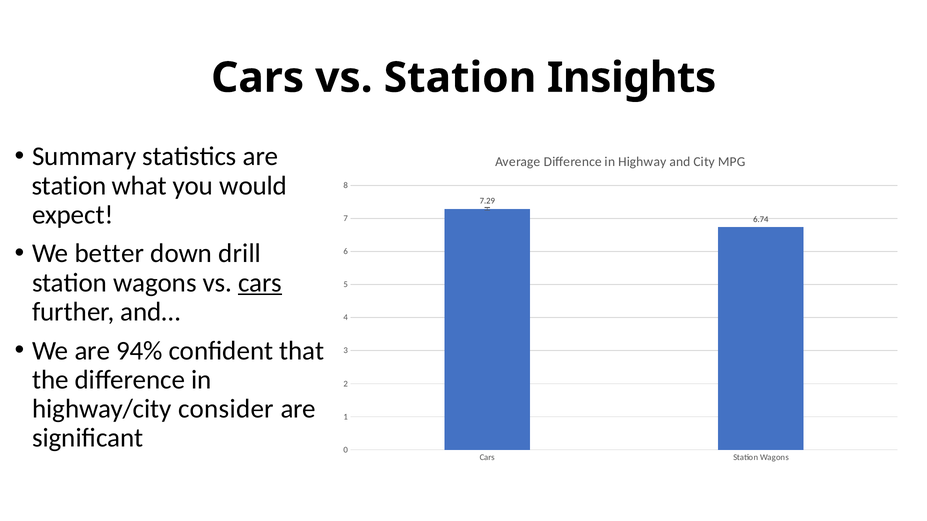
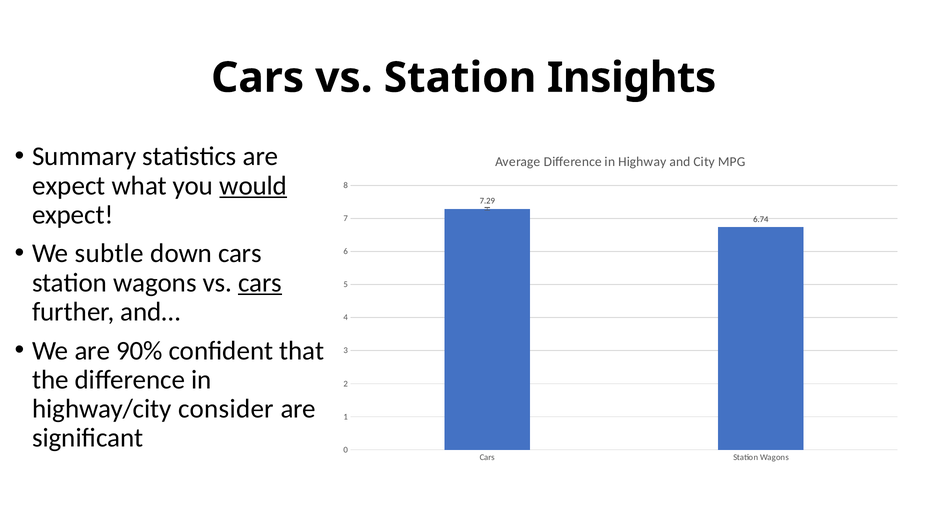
station: station -> expect (69, 186)
would underline: none -> present (253, 186)
better: better -> subtle (109, 254)
down drill: drill -> cars (240, 254)
94%: 94% -> 90% (139, 351)
